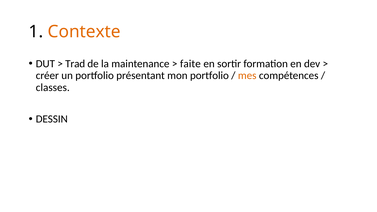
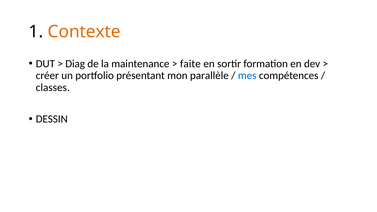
Trad: Trad -> Diag (75, 64)
mon portfolio: portfolio -> parallèle (209, 76)
mes colour: orange -> blue (247, 76)
